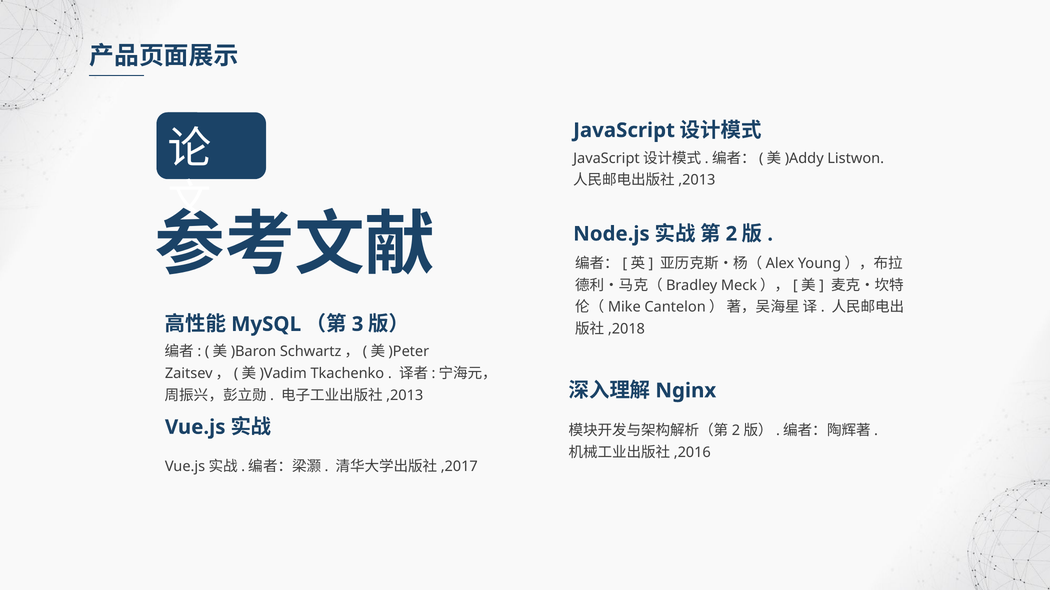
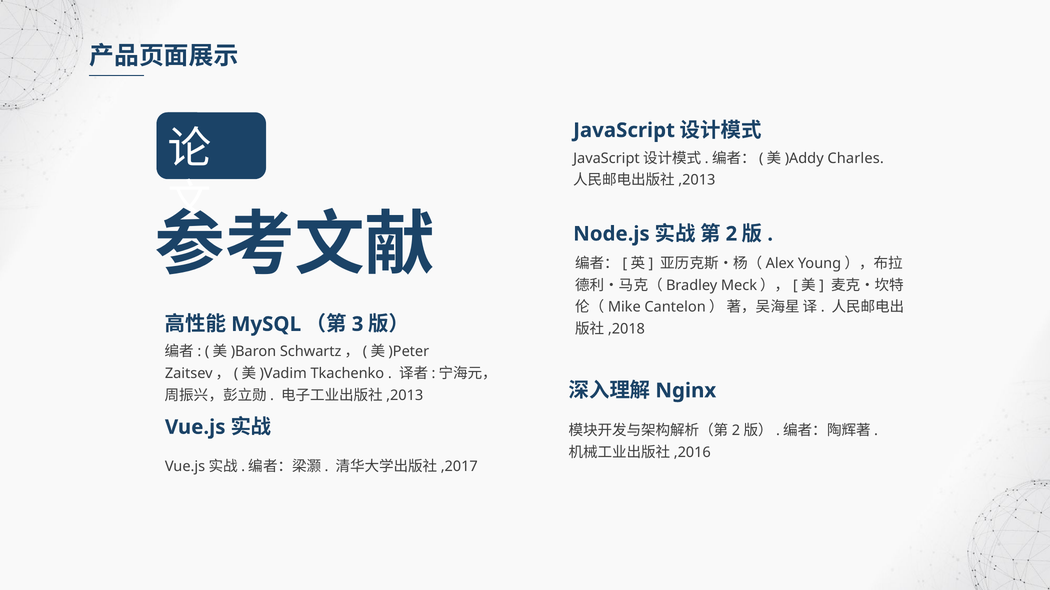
Listwon: Listwon -> Charles (856, 158)
